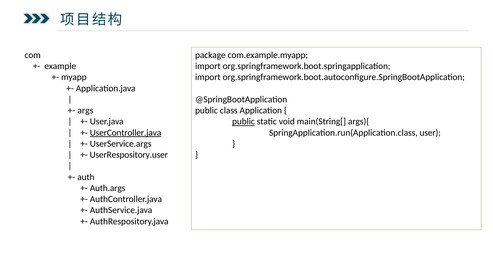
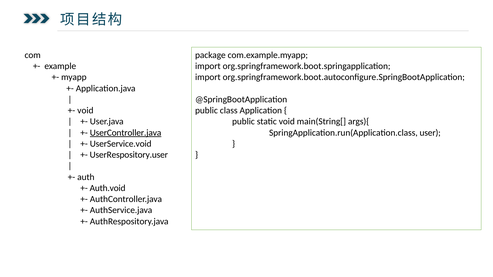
args: args -> void (85, 111)
public underline: present -> none (243, 122)
UserService.args: UserService.args -> UserService.void (121, 144)
Auth.args: Auth.args -> Auth.void (108, 188)
